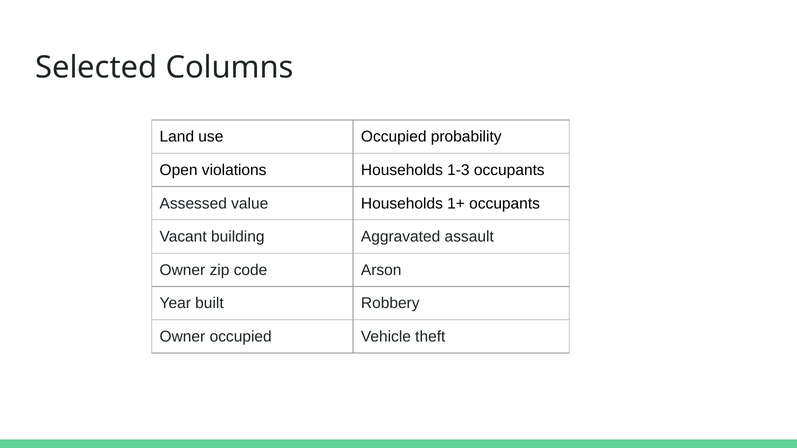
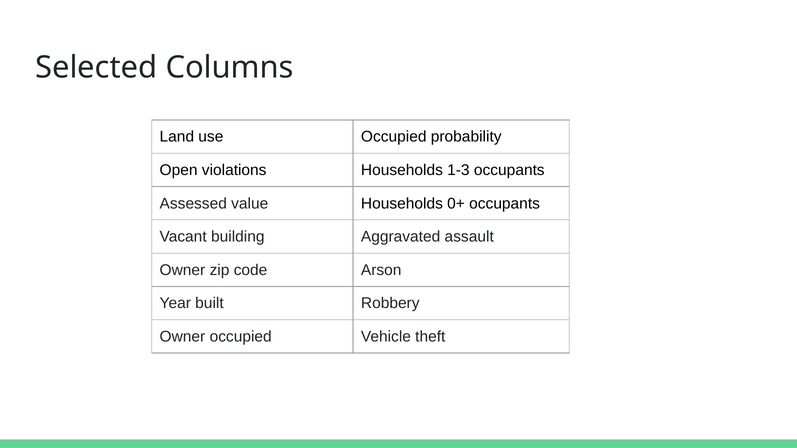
1+: 1+ -> 0+ (456, 204)
